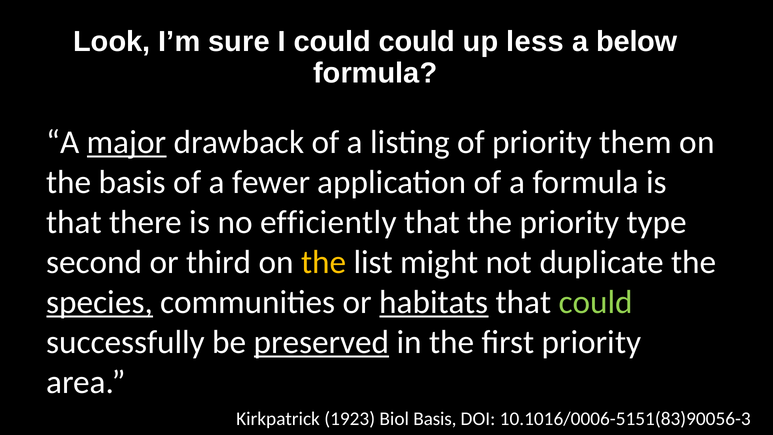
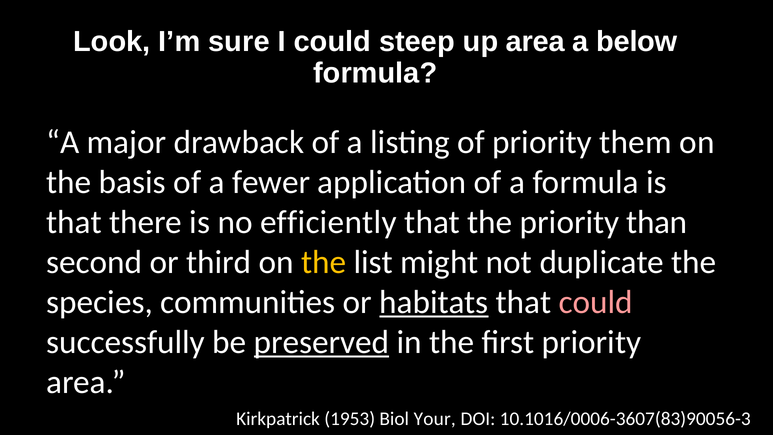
could could: could -> steep (417, 42)
up less: less -> area (535, 42)
major underline: present -> none (127, 142)
type: type -> than (657, 222)
species underline: present -> none (100, 302)
could colour: light green -> pink (596, 302)
1923: 1923 -> 1953 (350, 418)
Biol Basis: Basis -> Your (435, 418)
10.1016/0006-5151(83)90056-3: 10.1016/0006-5151(83)90056-3 -> 10.1016/0006-3607(83)90056-3 (625, 418)
